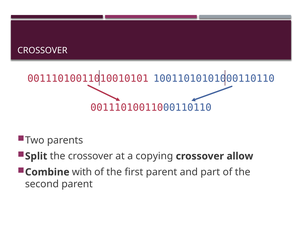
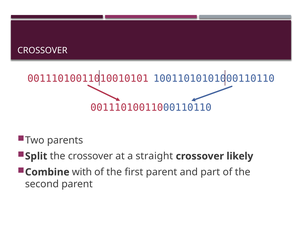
copying: copying -> straight (154, 157)
allow: allow -> likely (240, 157)
